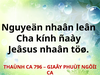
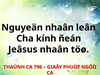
ñaày: ñaày -> ñeán (70, 38)
